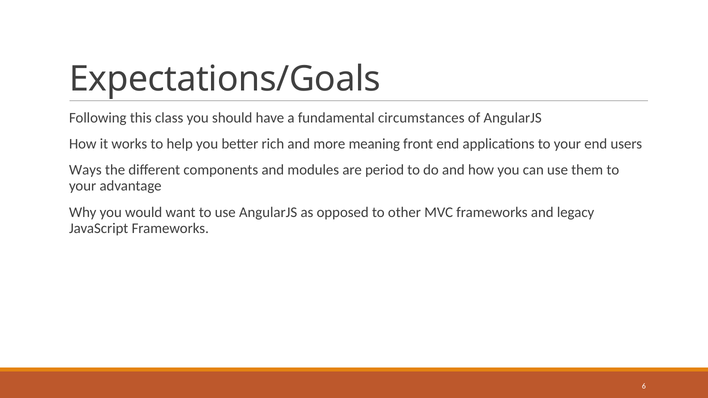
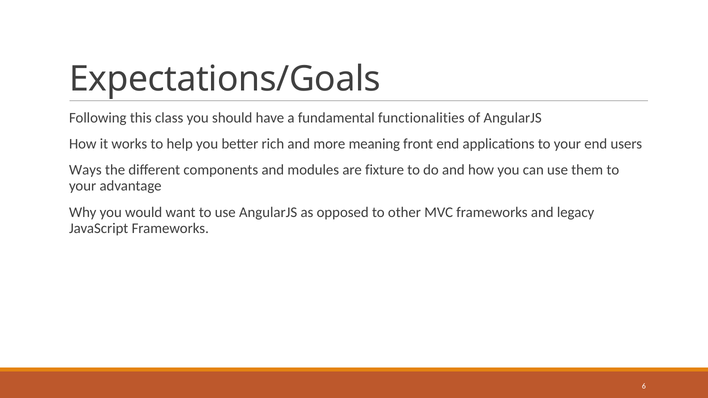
circumstances: circumstances -> functionalities (421, 118)
period: period -> fixture (385, 170)
